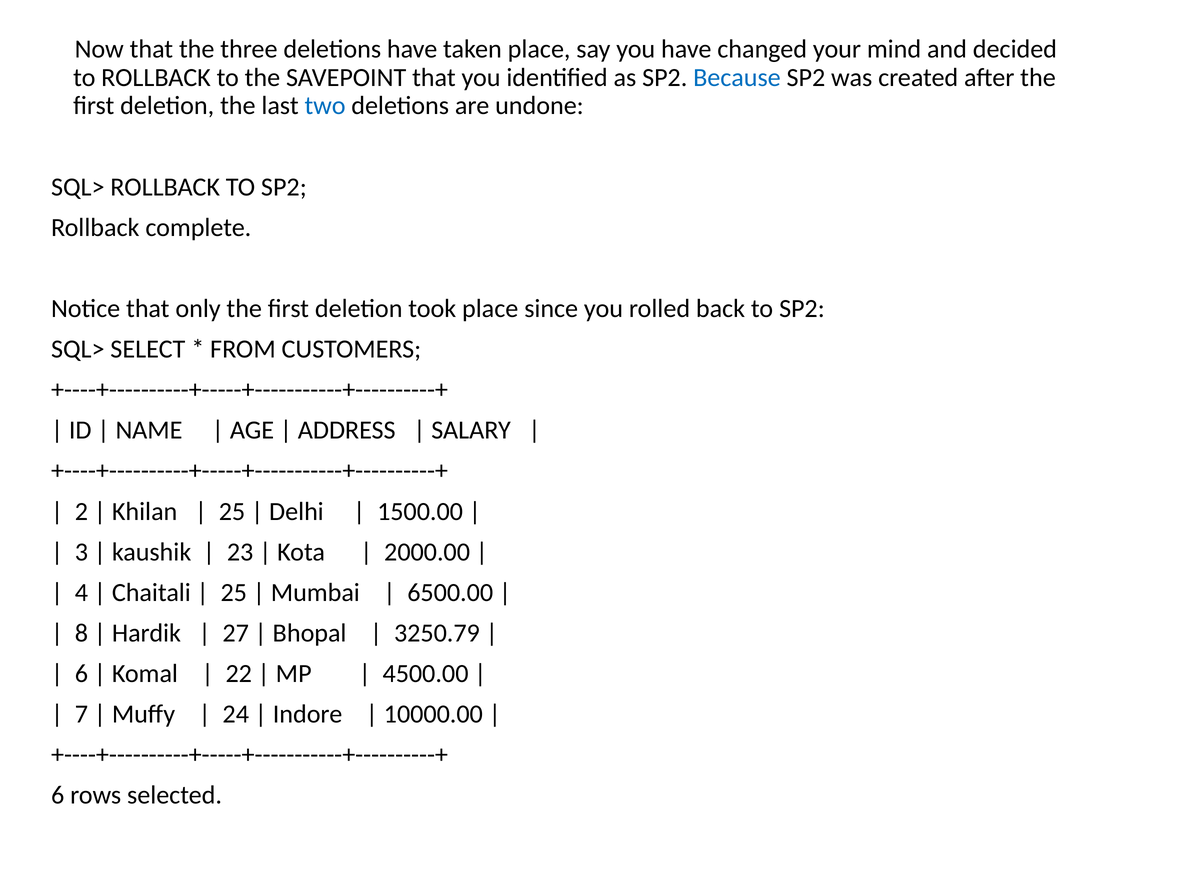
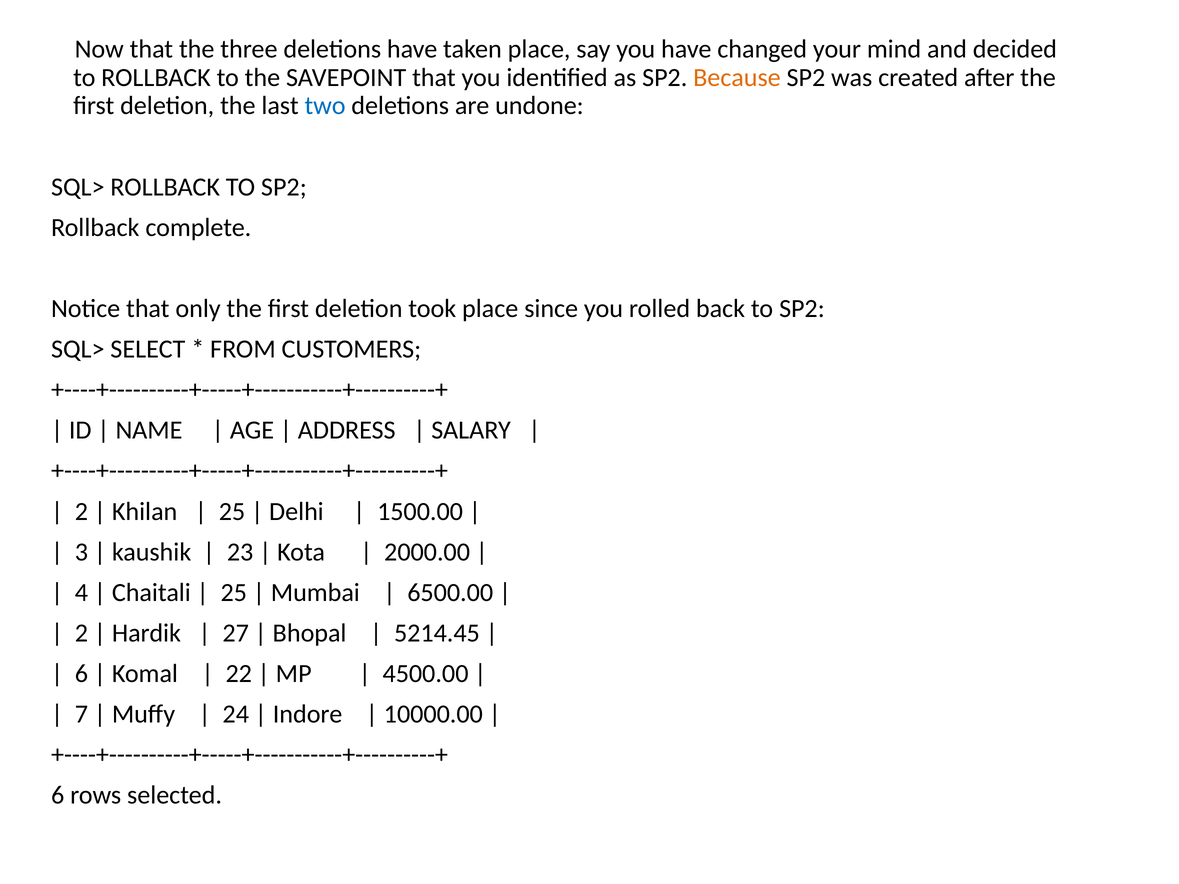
Because colour: blue -> orange (737, 78)
8: 8 -> 2 (81, 633)
3250.79: 3250.79 -> 5214.45 (437, 633)
